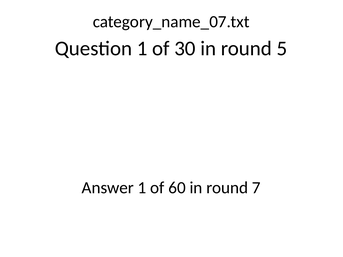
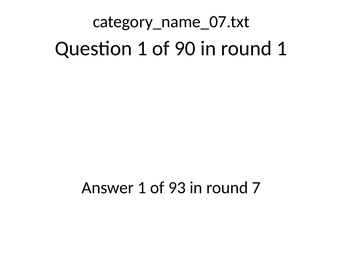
30: 30 -> 90 (185, 48)
round 5: 5 -> 1 (282, 48)
60: 60 -> 93 (177, 188)
